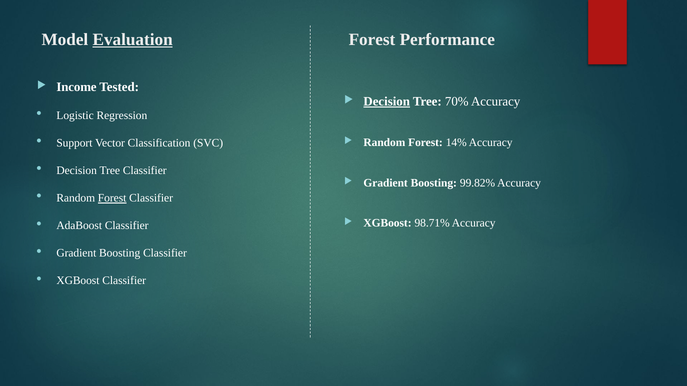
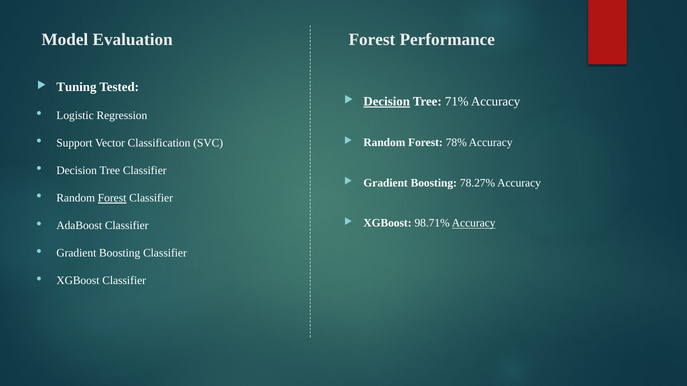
Evaluation underline: present -> none (133, 40)
Income: Income -> Tuning (76, 87)
70%: 70% -> 71% (457, 102)
14%: 14% -> 78% (456, 143)
99.82%: 99.82% -> 78.27% (478, 183)
Accuracy underline: none -> present (474, 223)
